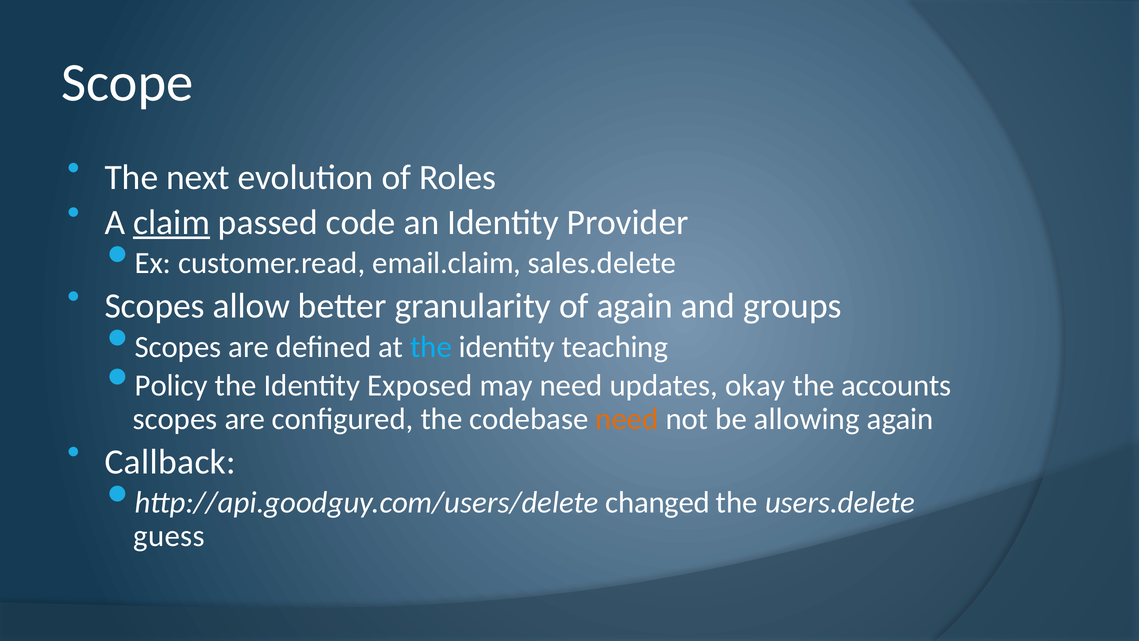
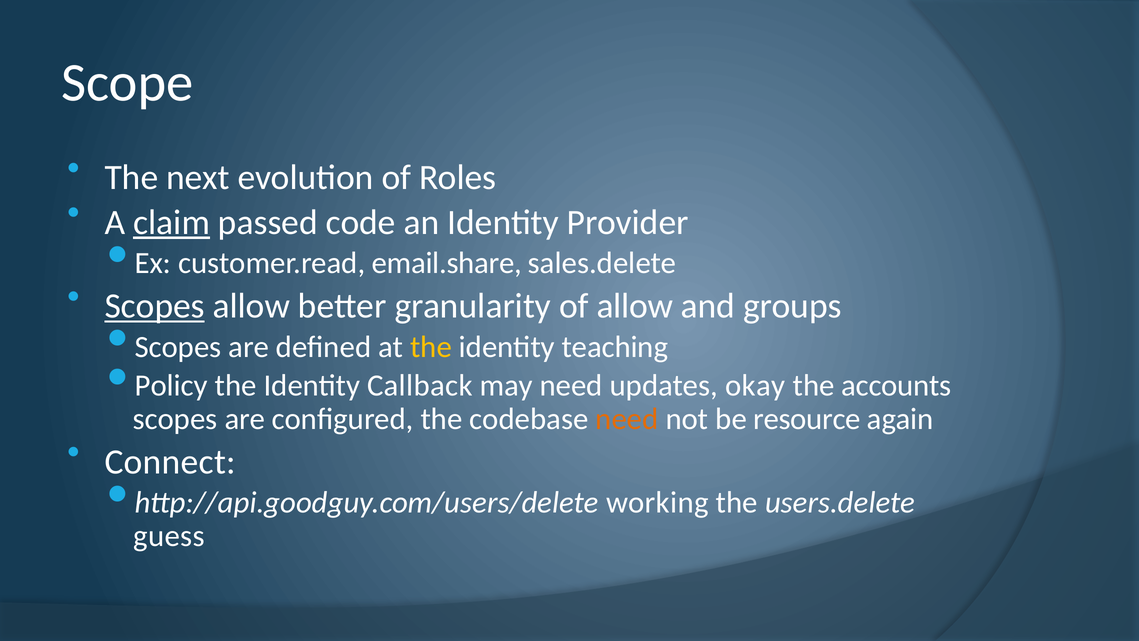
email.claim: email.claim -> email.share (447, 263)
Scopes underline: none -> present (155, 306)
of again: again -> allow (635, 306)
the colour: light blue -> yellow (431, 347)
Exposed: Exposed -> Callback (420, 386)
allowing: allowing -> resource (807, 419)
Callback: Callback -> Connect (170, 462)
changed: changed -> working (657, 503)
